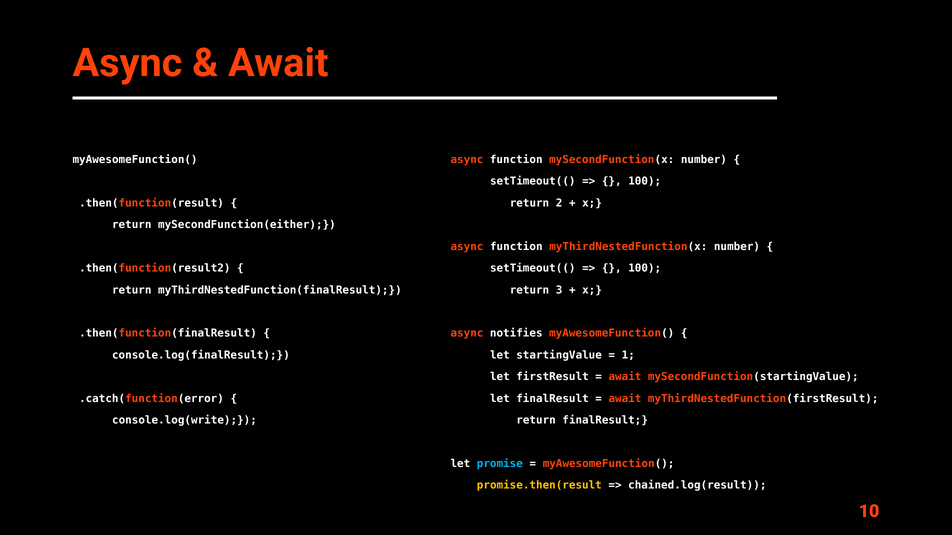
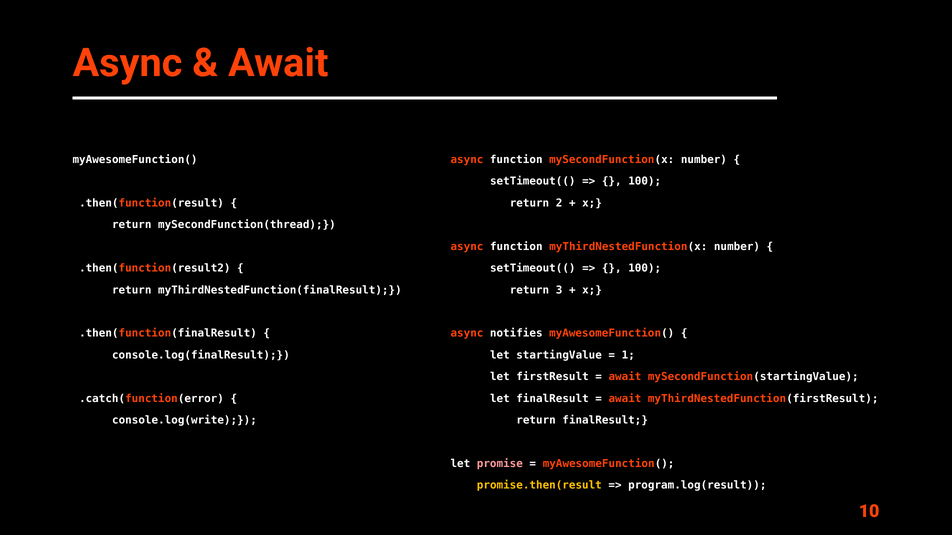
mySecondFunction(either: mySecondFunction(either -> mySecondFunction(thread (247, 225)
promise colour: light blue -> pink (500, 464)
chained.log(result: chained.log(result -> program.log(result (697, 486)
